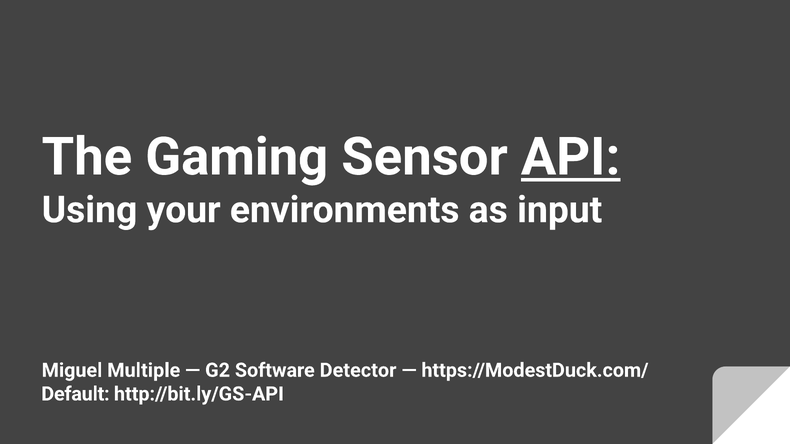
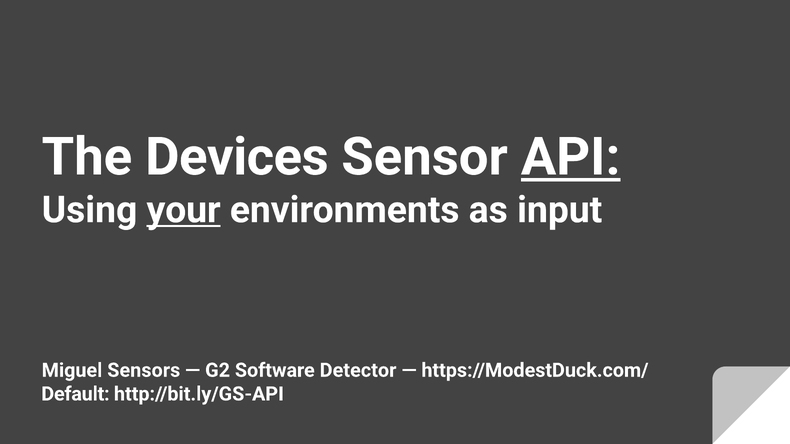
Gaming: Gaming -> Devices (237, 157)
your underline: none -> present (184, 210)
Multiple: Multiple -> Sensors (144, 371)
